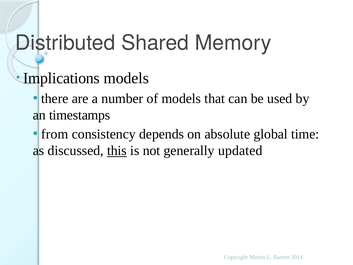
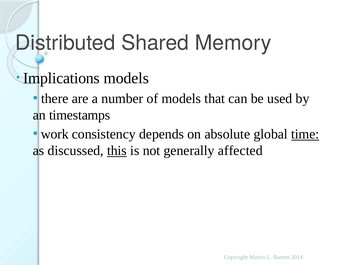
from: from -> work (55, 134)
time underline: none -> present (305, 134)
updated: updated -> affected (240, 151)
